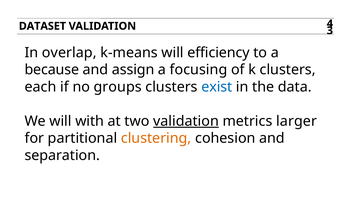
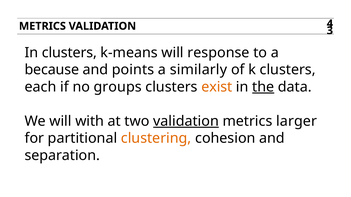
DATASET: DATASET -> METRICS (42, 26)
In overlap: overlap -> clusters (69, 53)
efficiency: efficiency -> response (218, 53)
assign: assign -> points (133, 70)
focusing: focusing -> similarly (198, 70)
exist colour: blue -> orange (217, 87)
the underline: none -> present (263, 87)
